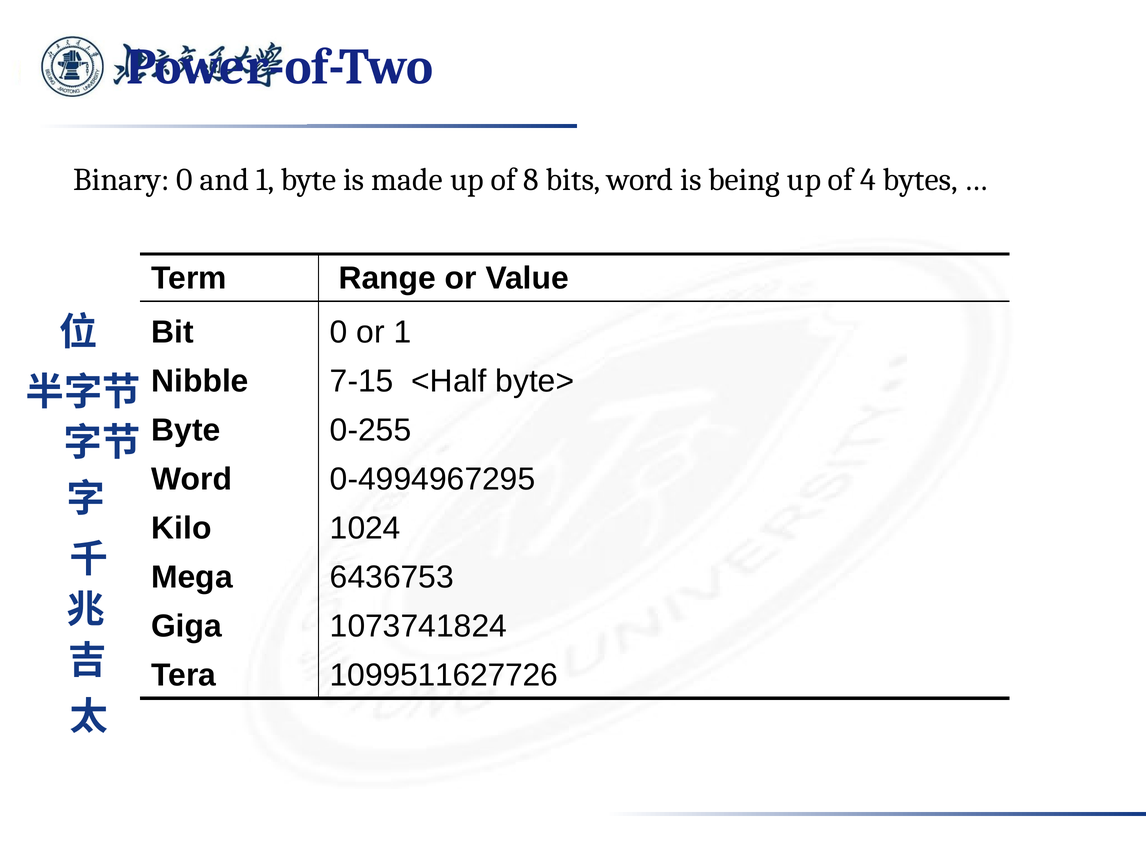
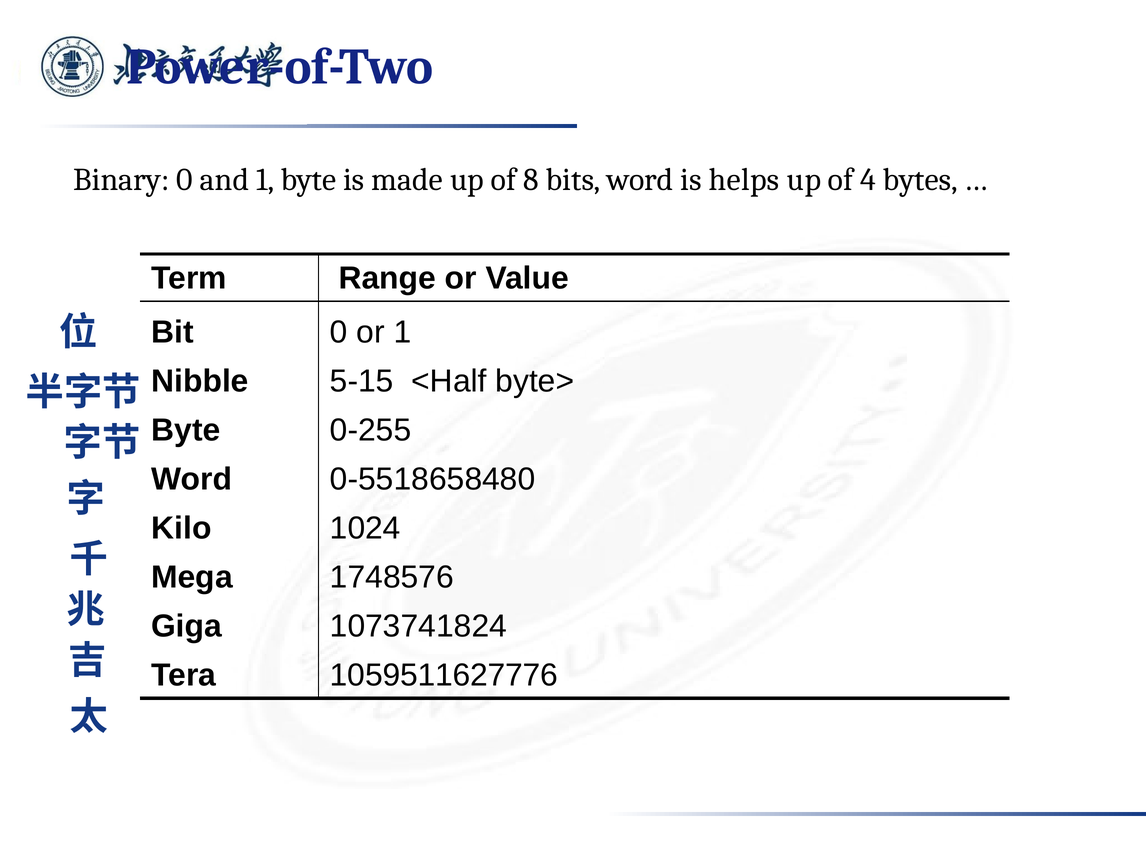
being: being -> helps (744, 180)
7-15: 7-15 -> 5-15 (362, 381)
0-4994967295: 0-4994967295 -> 0-5518658480 (433, 479)
6436753: 6436753 -> 1748576 (392, 577)
1099511627726: 1099511627726 -> 1059511627776 (444, 675)
